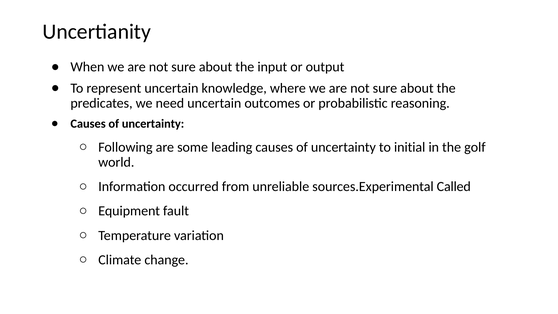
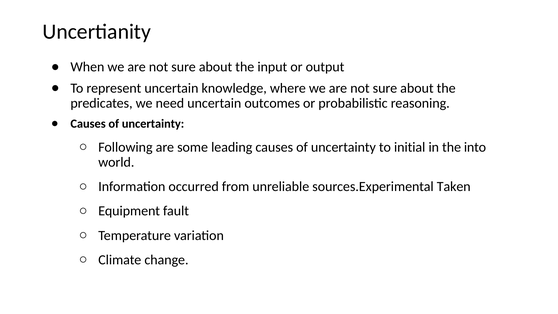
golf: golf -> into (475, 147)
Called: Called -> Taken (454, 187)
